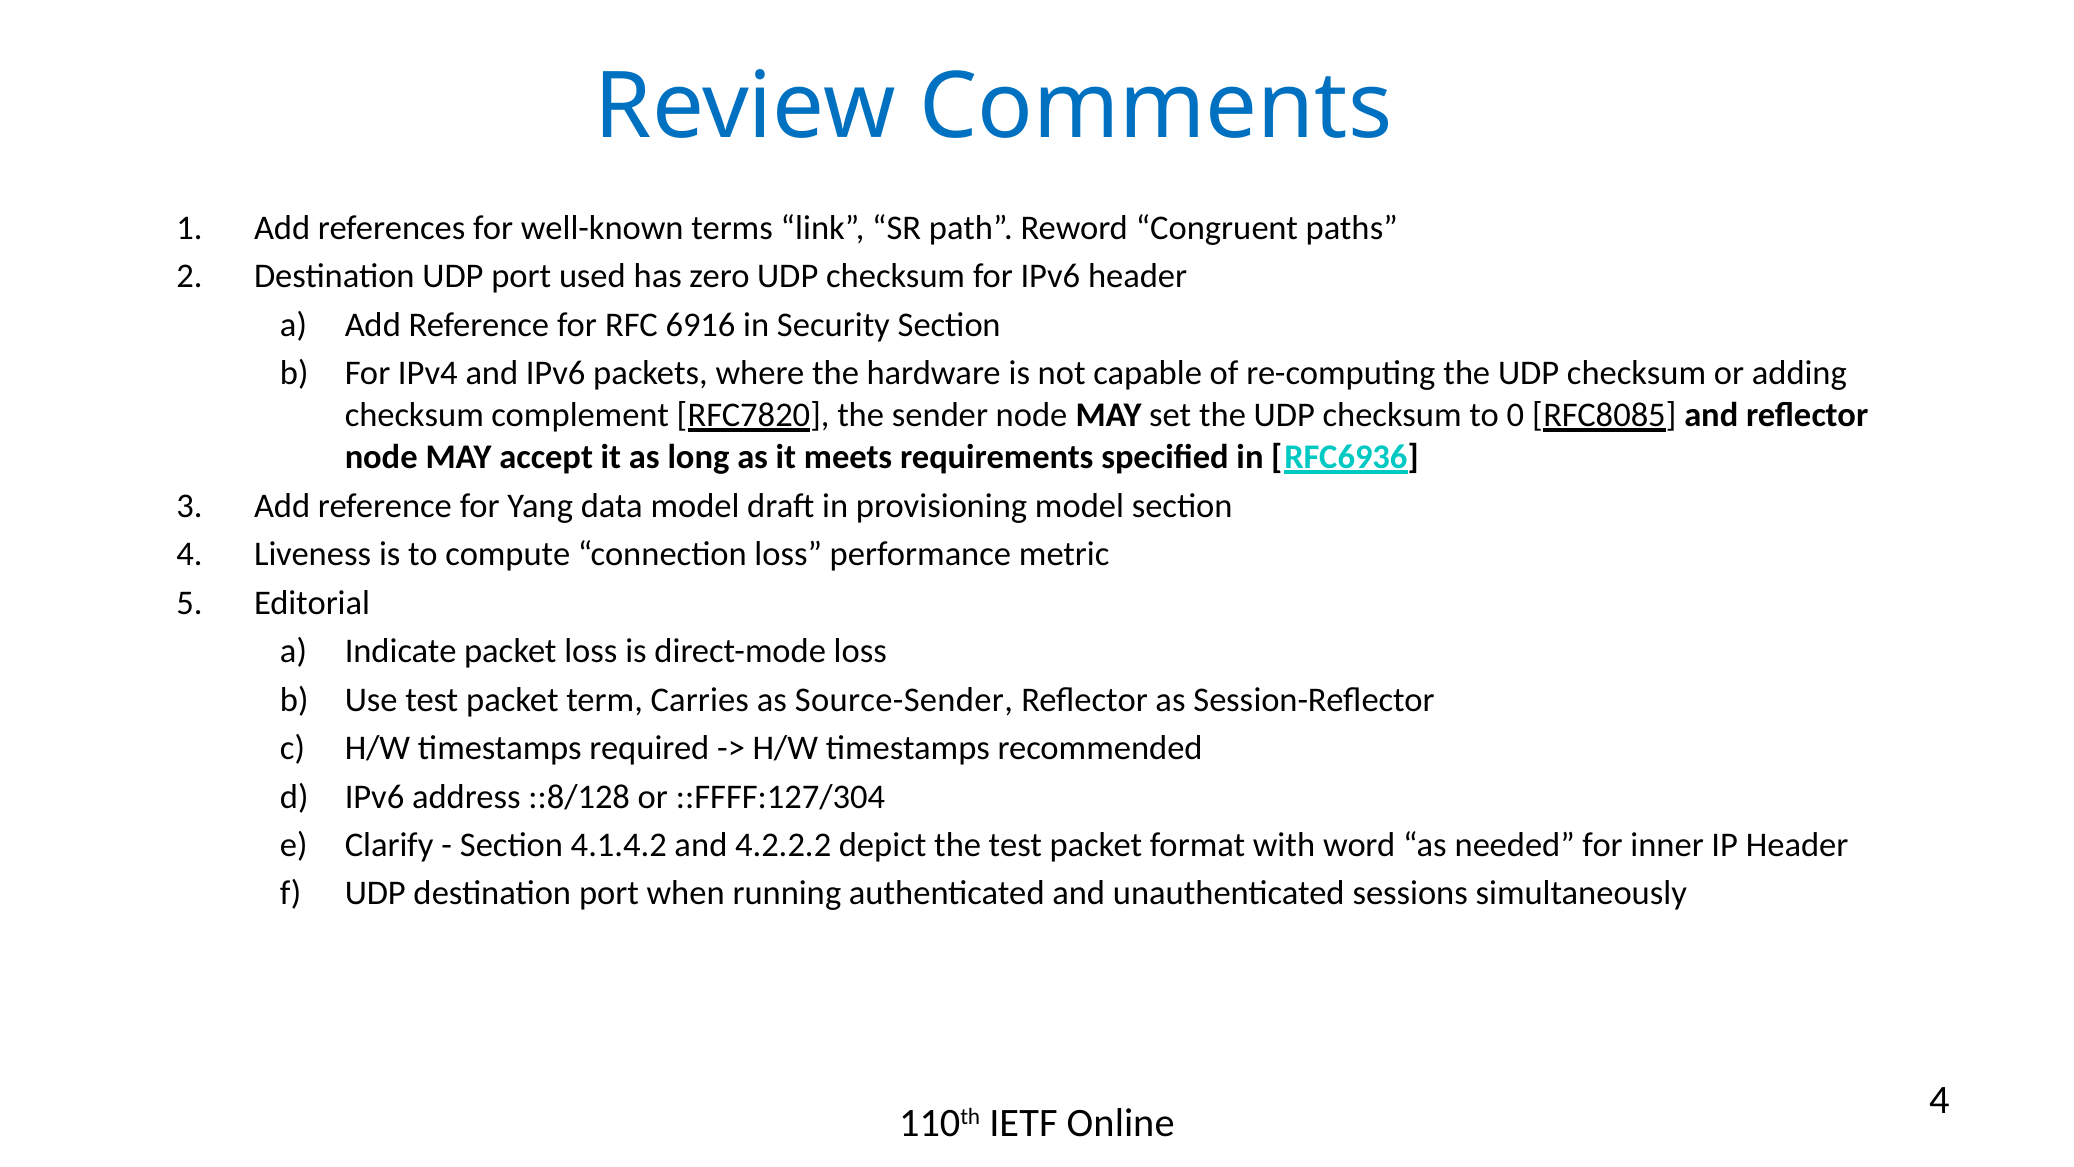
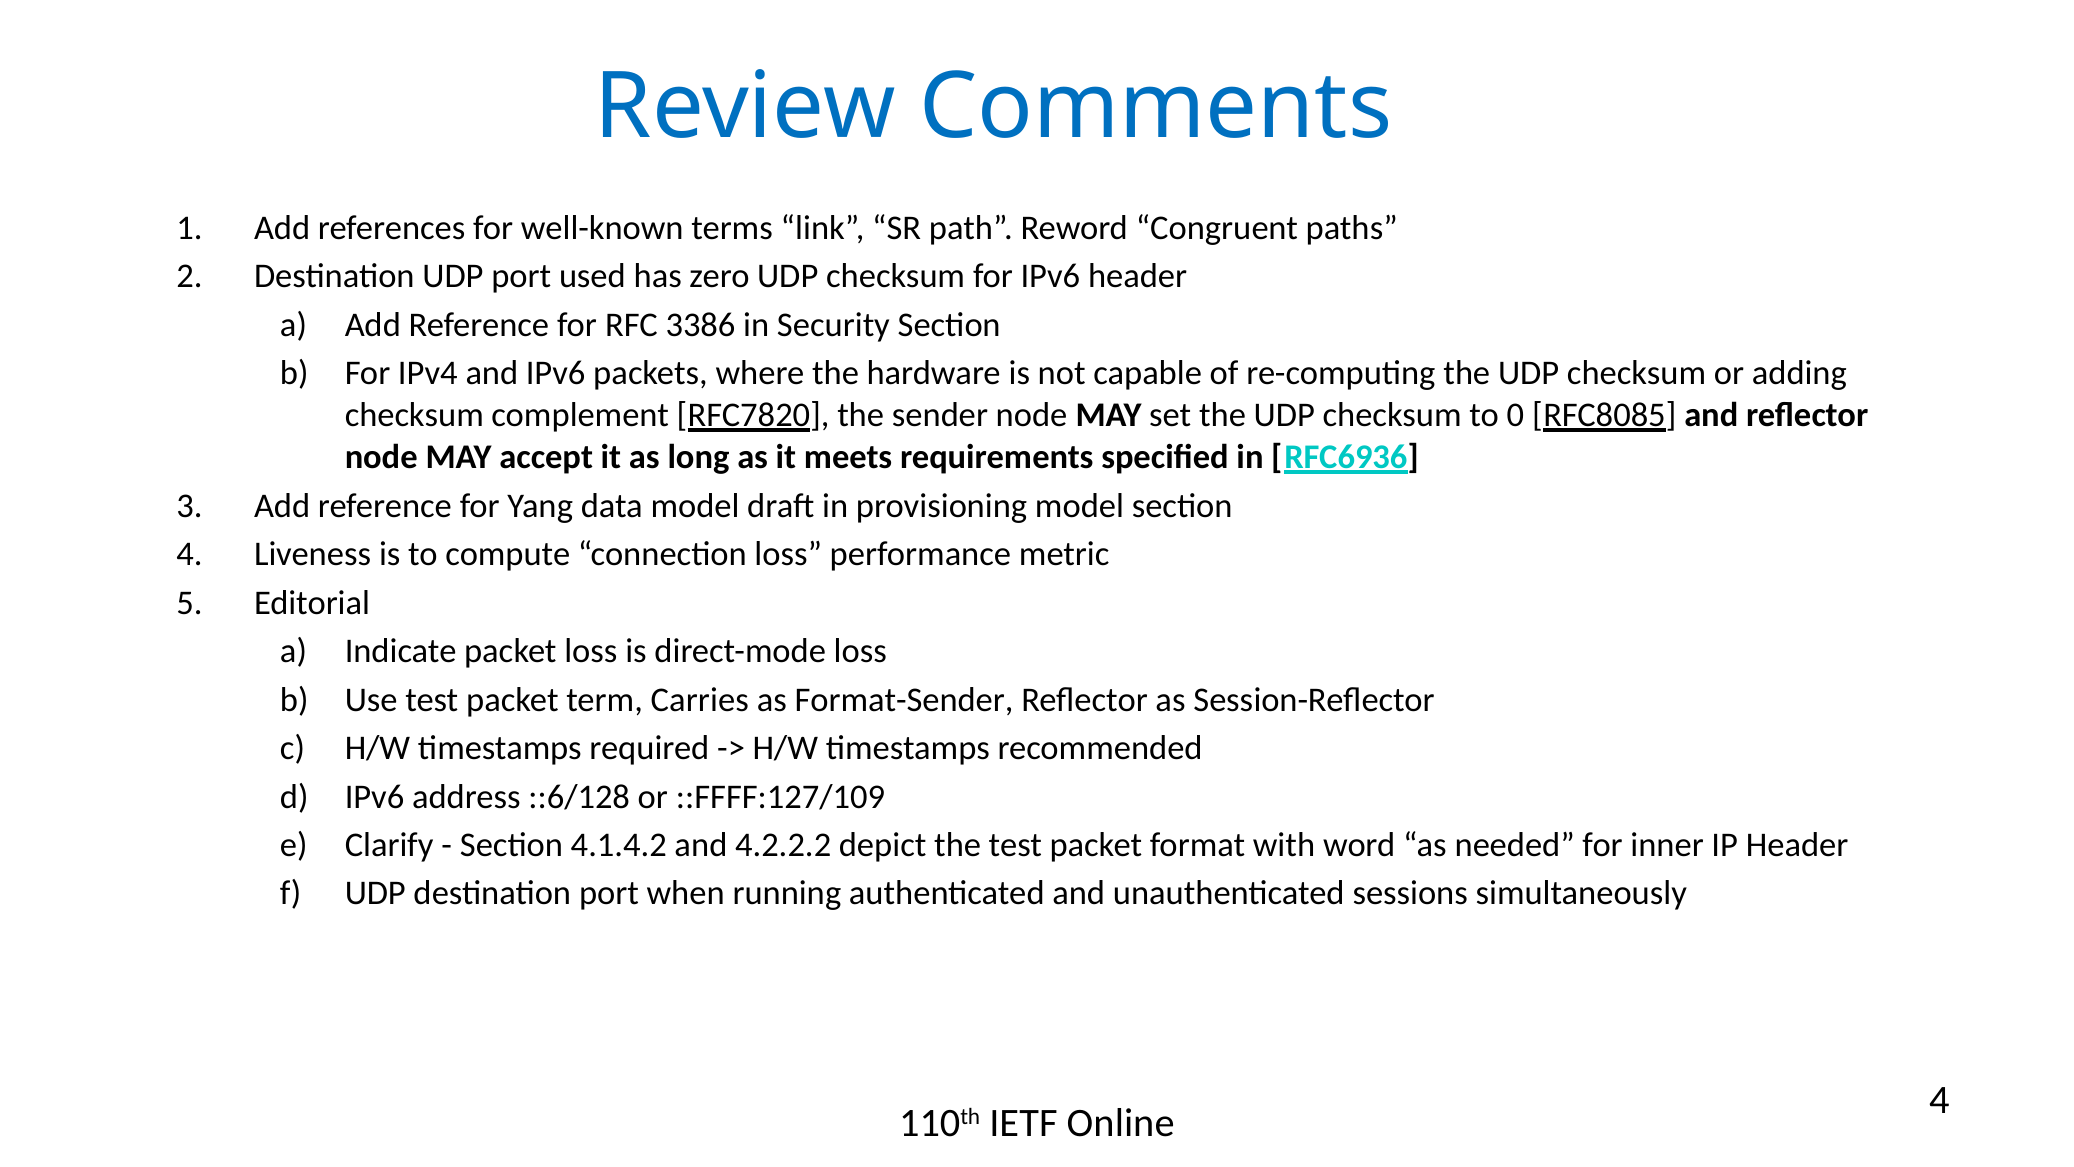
6916: 6916 -> 3386 (700, 325)
Source-Sender: Source-Sender -> Format-Sender (904, 700)
::8/128: ::8/128 -> ::6/128 (579, 796)
::FFFF:127/304: ::FFFF:127/304 -> ::FFFF:127/109 (781, 796)
